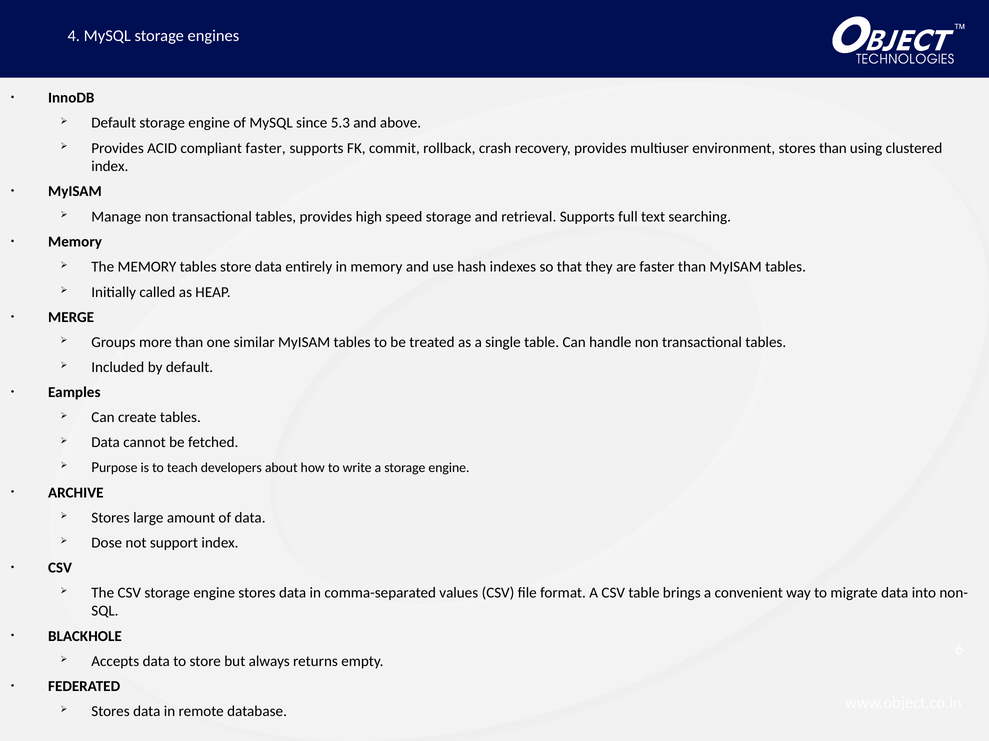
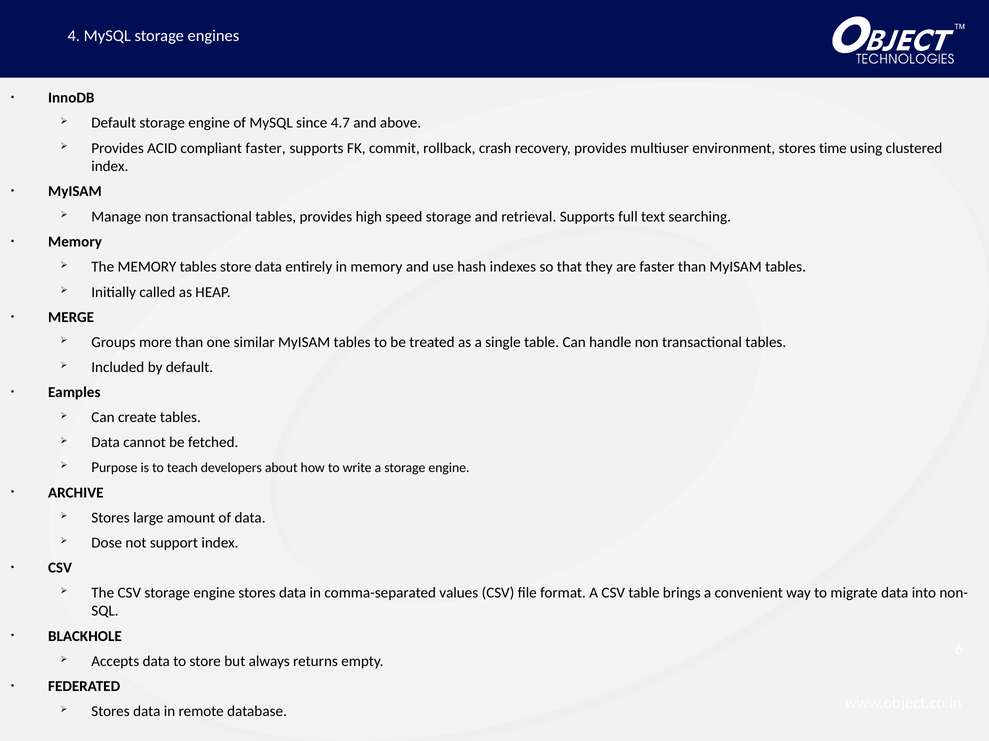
5.3: 5.3 -> 4.7 (340, 123)
stores than: than -> time (833, 148)
